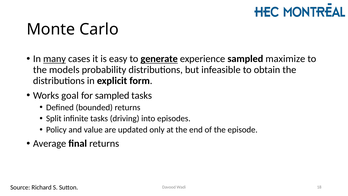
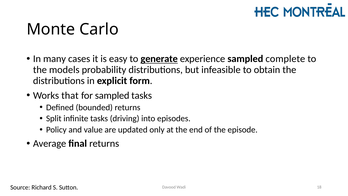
many underline: present -> none (55, 59)
maximize: maximize -> complete (285, 59)
goal: goal -> that (70, 95)
